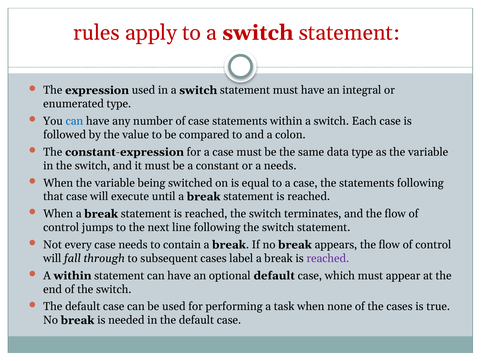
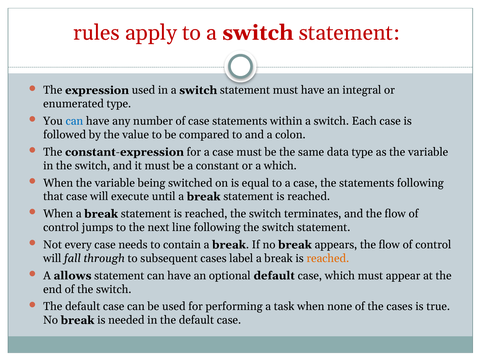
a needs: needs -> which (280, 166)
reached colour: purple -> orange (328, 258)
A within: within -> allows (72, 275)
